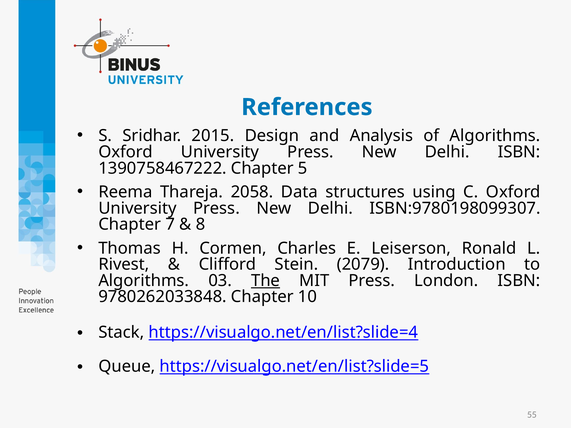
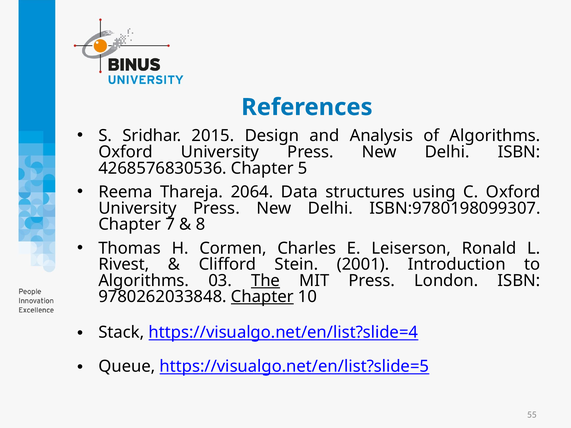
1390758467222: 1390758467222 -> 4268576830536 (163, 168)
2058: 2058 -> 2064 (252, 192)
2079: 2079 -> 2001 (363, 265)
Chapter underline: none -> present (262, 297)
